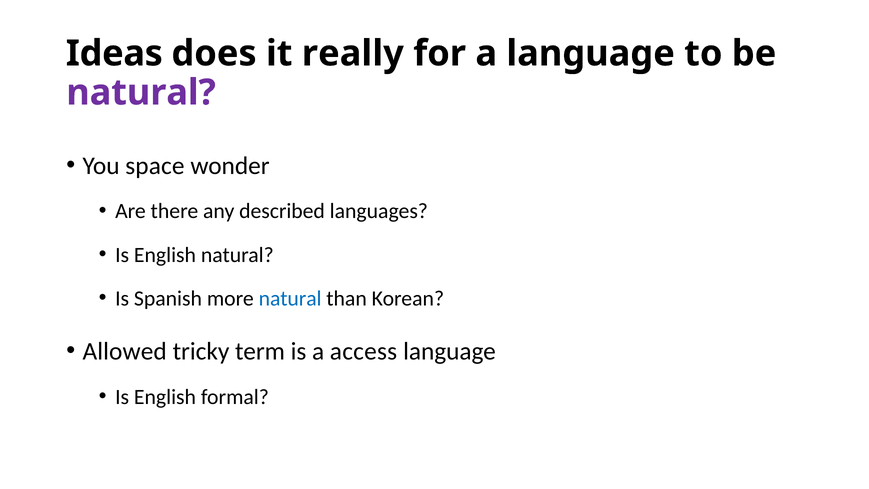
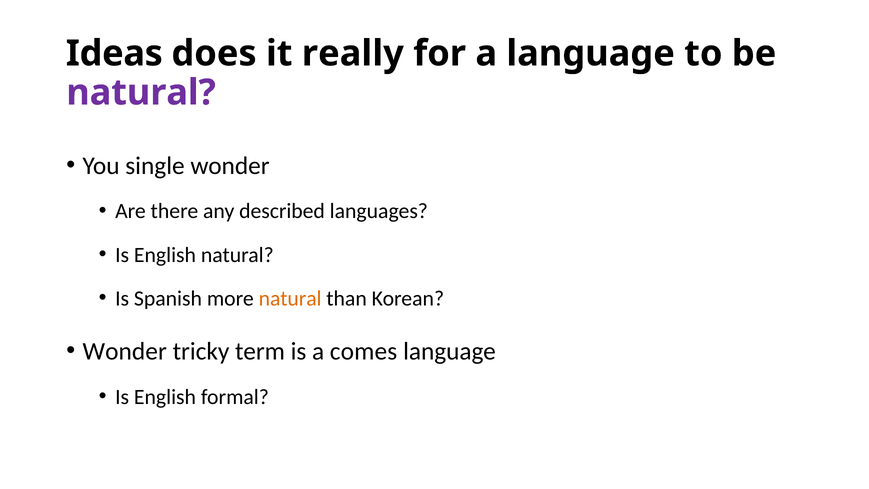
space: space -> single (155, 166)
natural colour: blue -> orange (290, 298)
Allowed: Allowed -> Wonder (125, 351)
access: access -> comes (364, 351)
